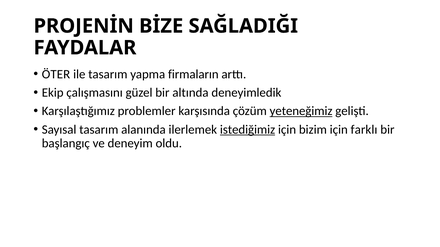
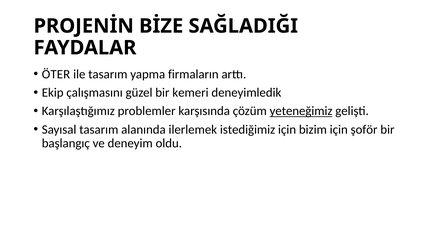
altında: altında -> kemeri (190, 93)
istediğimiz underline: present -> none (248, 130)
farklı: farklı -> şoför (364, 130)
